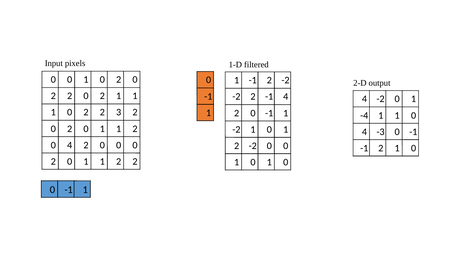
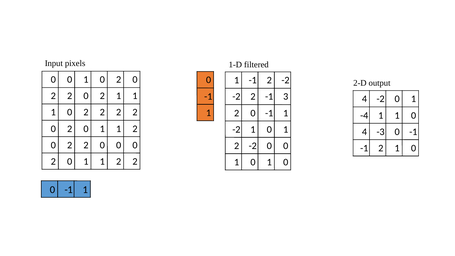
4: 4 -> 3 (286, 97)
0 2 2 3: 3 -> 2 (119, 112)
4: 4 -> 2 (70, 145)
